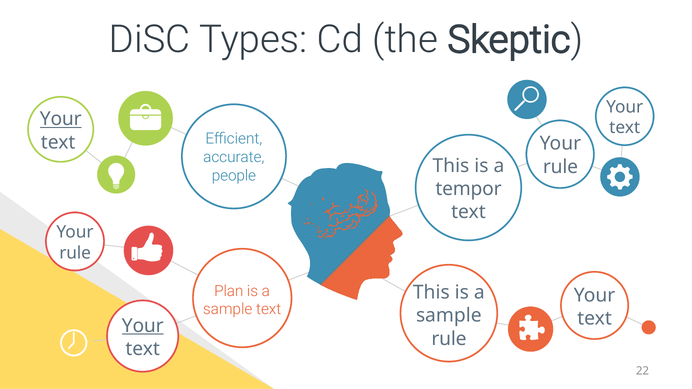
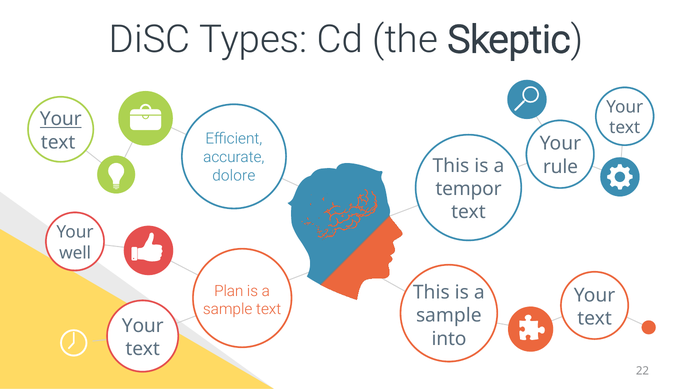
people: people -> dolore (234, 176)
rule: rule -> well (75, 253)
Your underline: present -> none (143, 326)
rule: rule -> into (449, 339)
